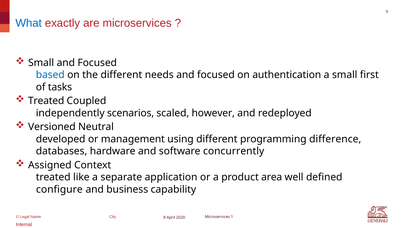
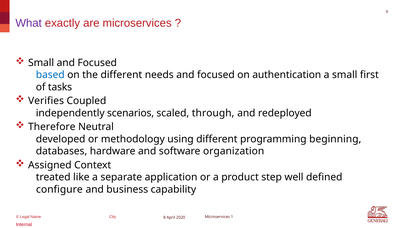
What colour: blue -> purple (29, 23)
Treated: Treated -> Verifies (46, 101)
however: however -> through (213, 113)
Versioned: Versioned -> Therefore (52, 127)
management: management -> methodology (133, 139)
difference: difference -> beginning (335, 139)
concurrently: concurrently -> organization (234, 151)
area: area -> step (272, 178)
